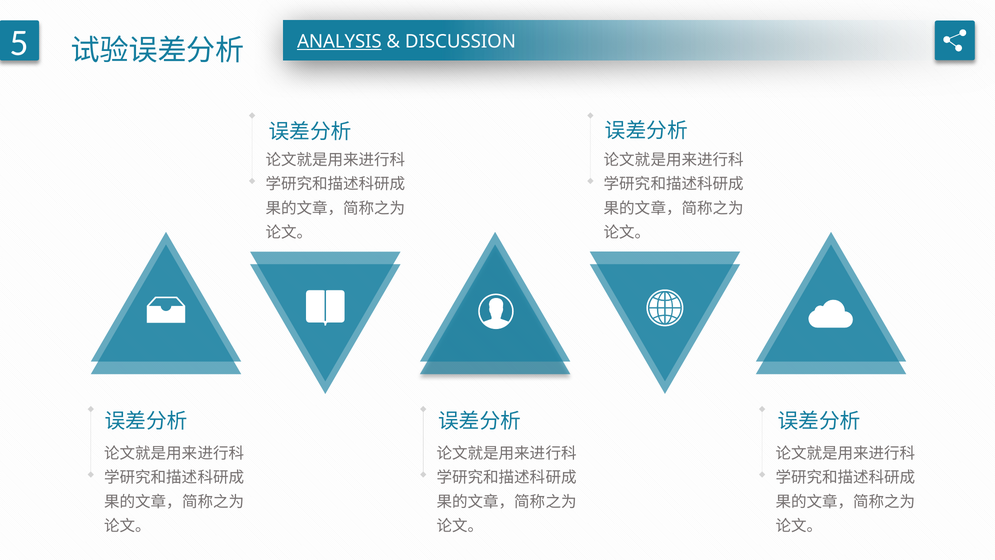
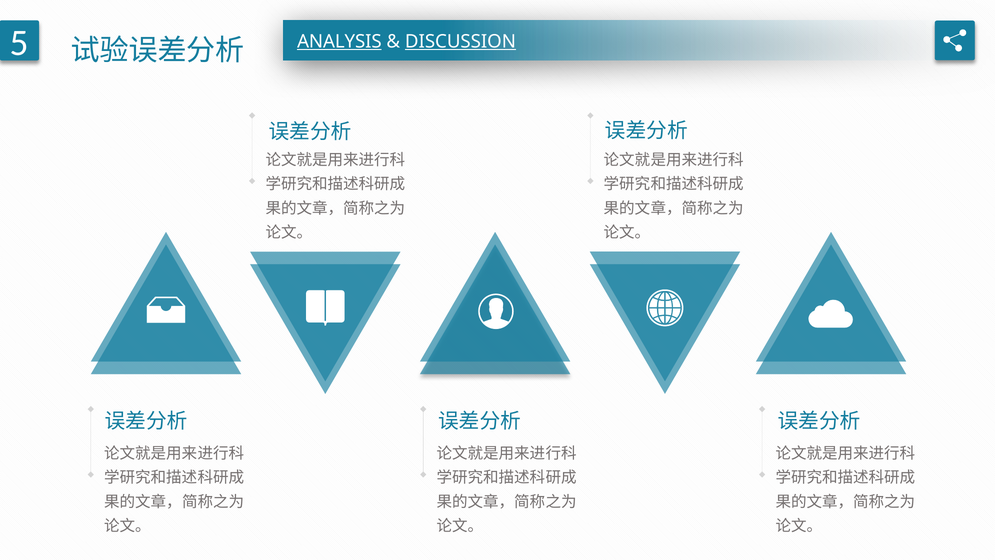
DISCUSSION underline: none -> present (460, 42)
